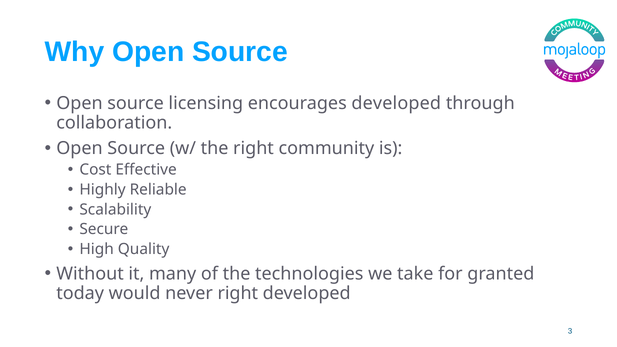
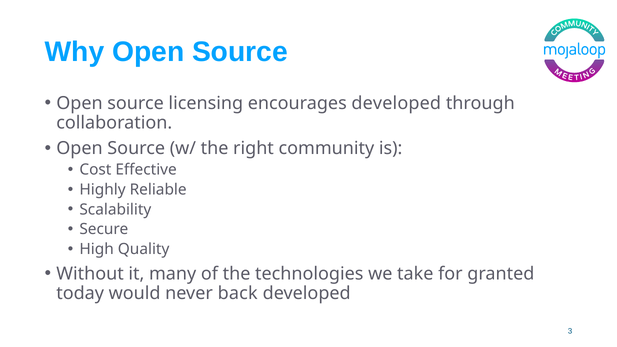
never right: right -> back (238, 293)
